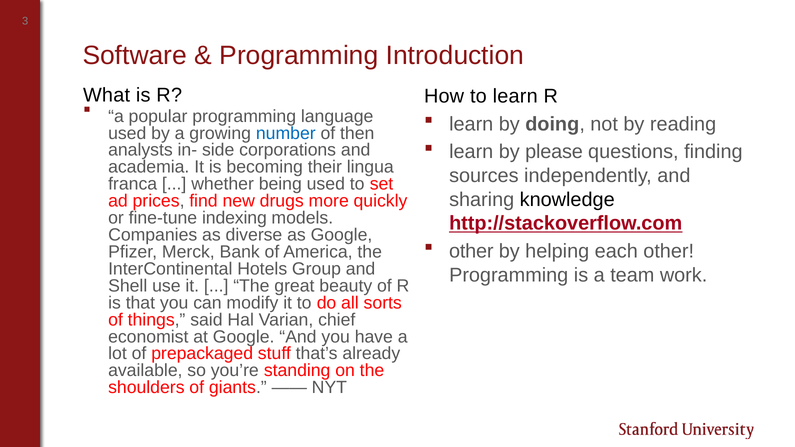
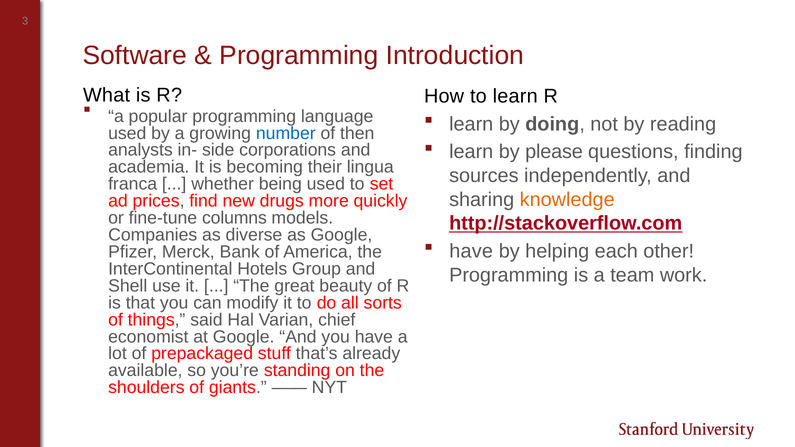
knowledge colour: black -> orange (567, 200)
indexing: indexing -> columns (234, 218)
other: other -> have (471, 251)
